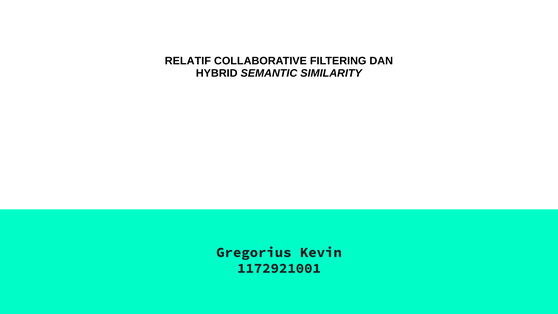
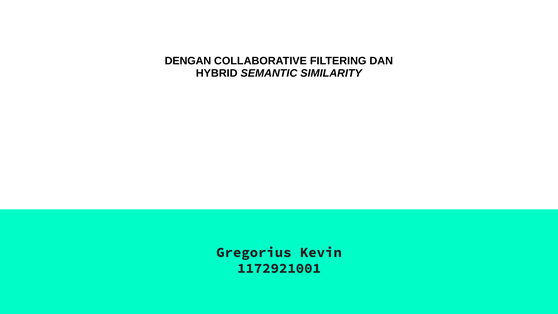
RELATIF: RELATIF -> DENGAN (188, 61)
